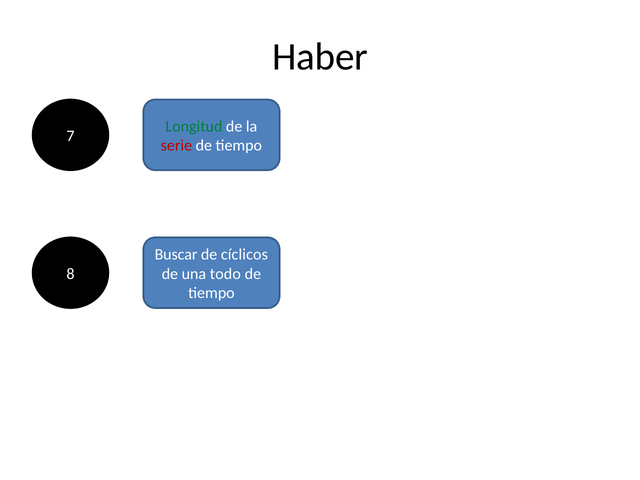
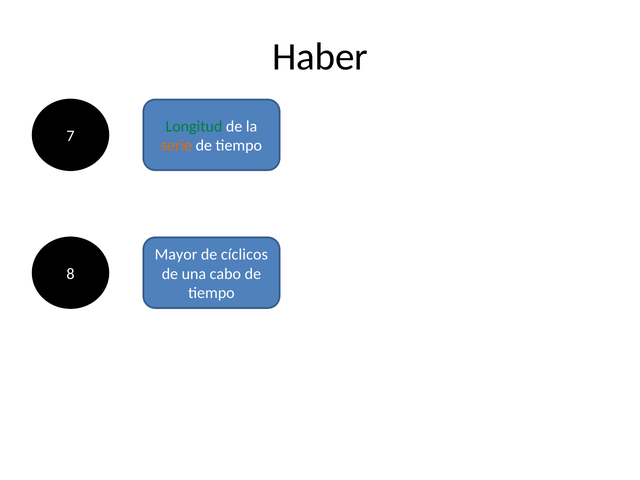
serie colour: red -> orange (176, 146)
Buscar: Buscar -> Mayor (176, 255)
todo: todo -> cabo (225, 274)
